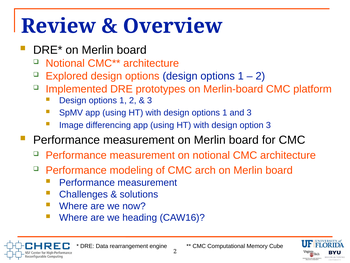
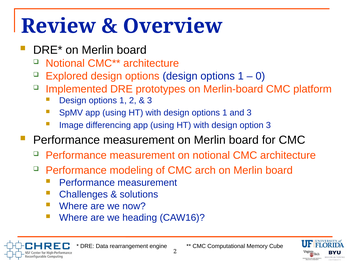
2: 2 -> 0 (260, 76)
